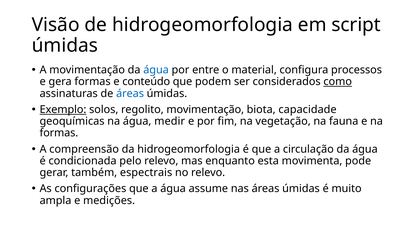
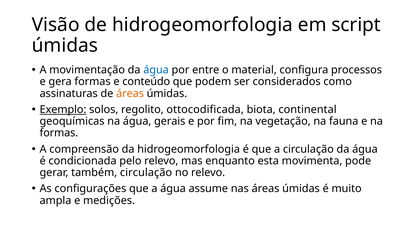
como underline: present -> none (338, 82)
áreas colour: blue -> orange (130, 93)
regolito movimentação: movimentação -> ottocodificada (205, 109)
capacidade: capacidade -> continental (308, 109)
medir: medir -> gerais (170, 121)
também espectrais: espectrais -> circulação (146, 172)
